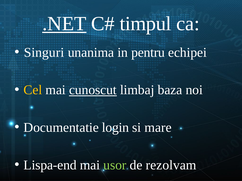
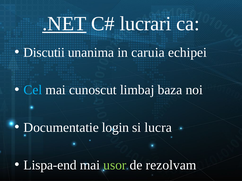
timpul: timpul -> lucrari (146, 24)
Singuri: Singuri -> Discutii (44, 53)
pentru: pentru -> caruia (148, 53)
Cel colour: yellow -> light blue (33, 90)
cunoscut underline: present -> none (93, 90)
mare: mare -> lucra (158, 128)
